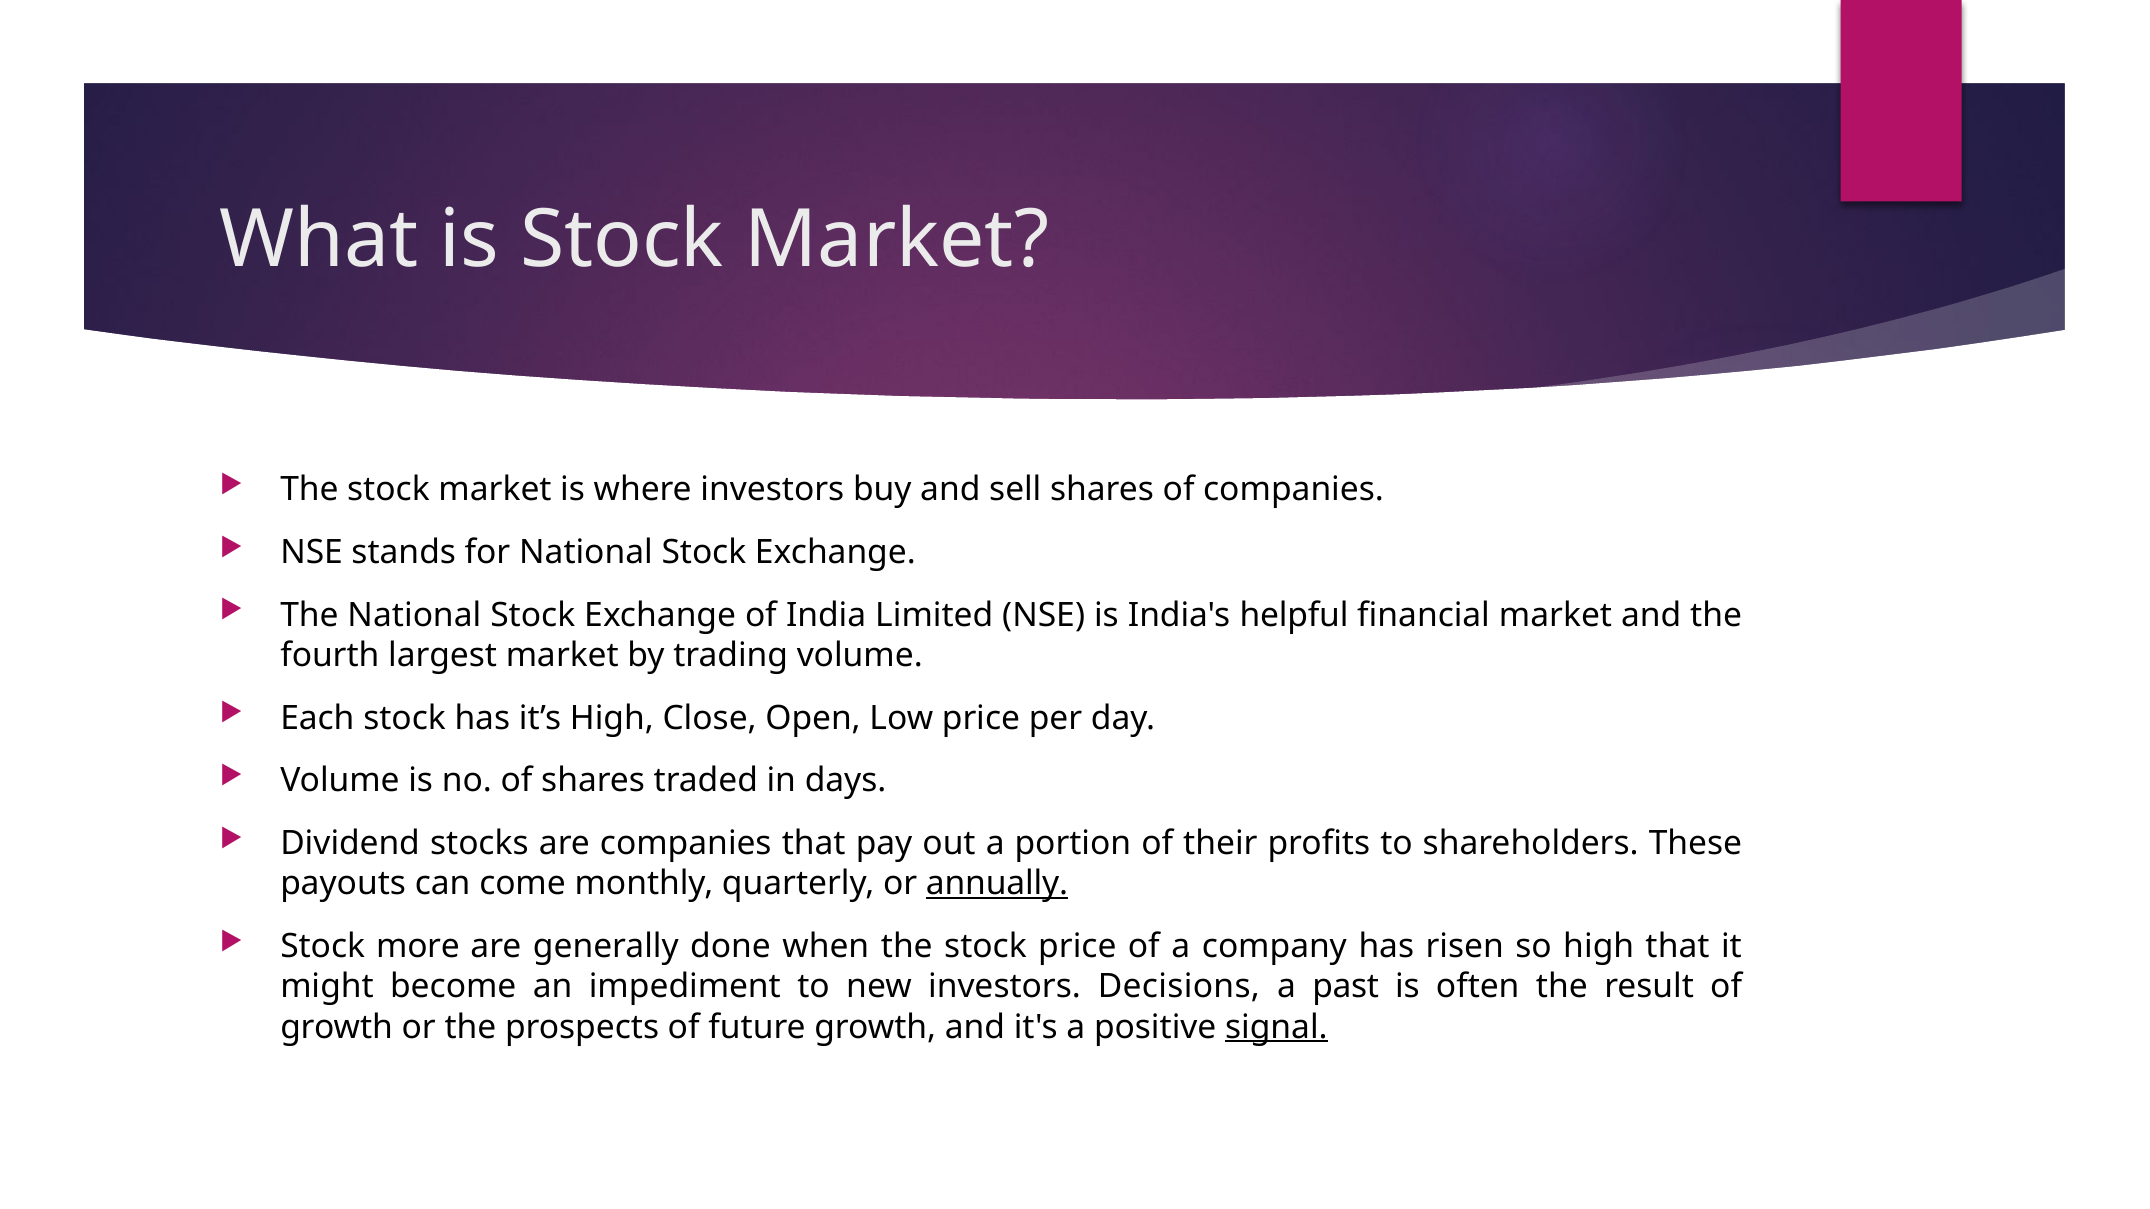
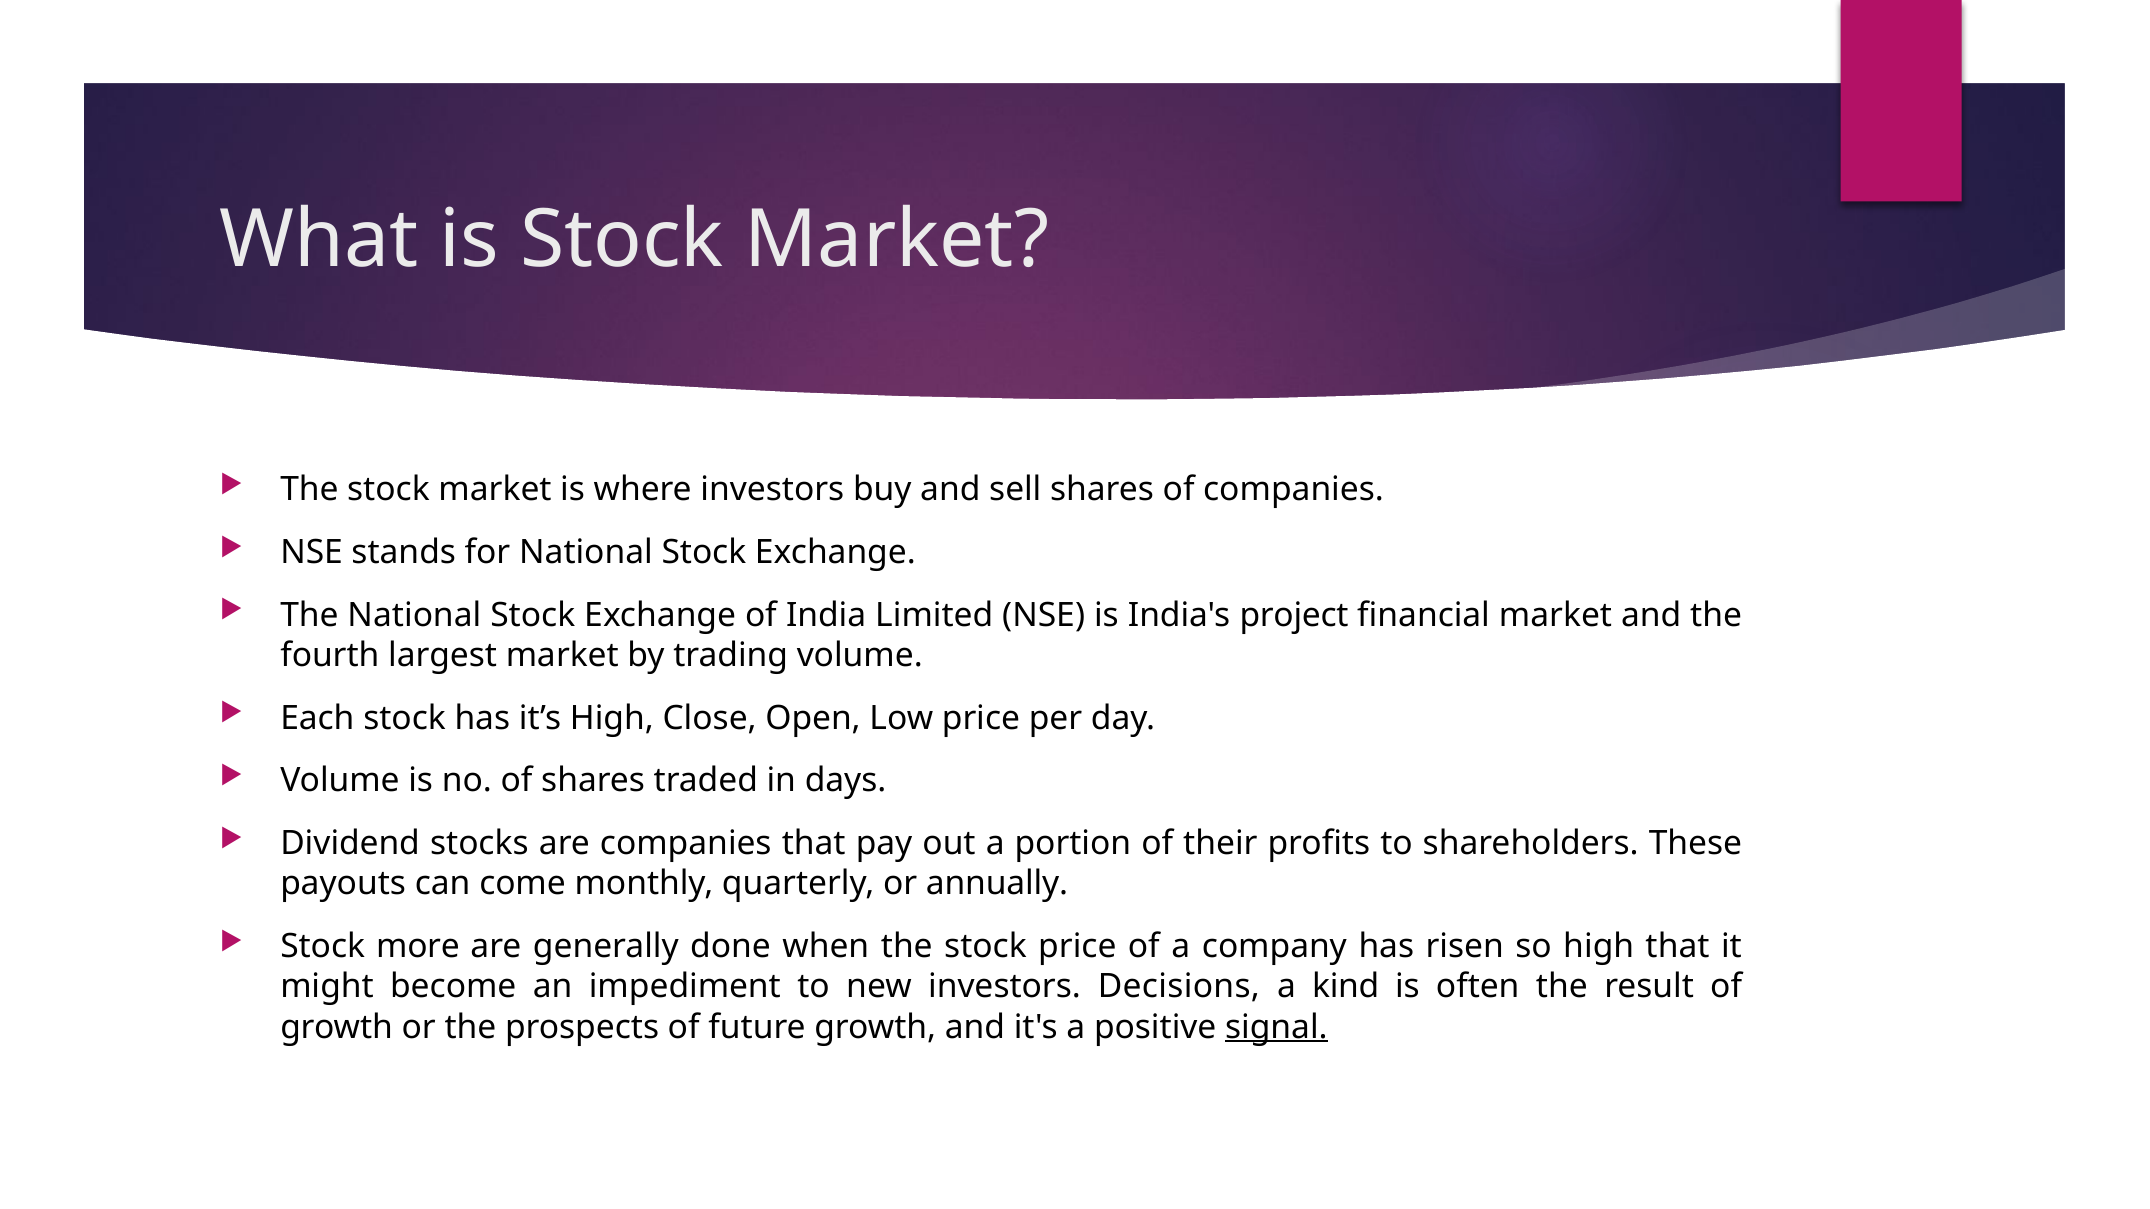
helpful: helpful -> project (1294, 615)
annually underline: present -> none (997, 884)
past: past -> kind (1346, 987)
